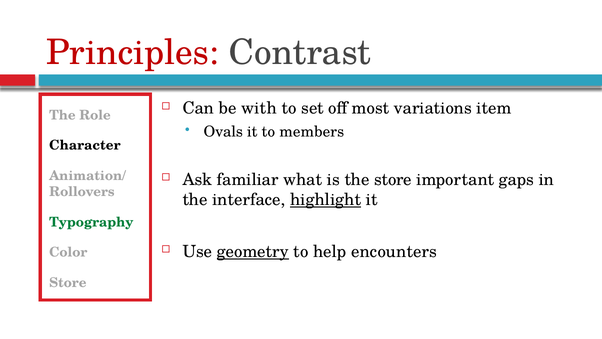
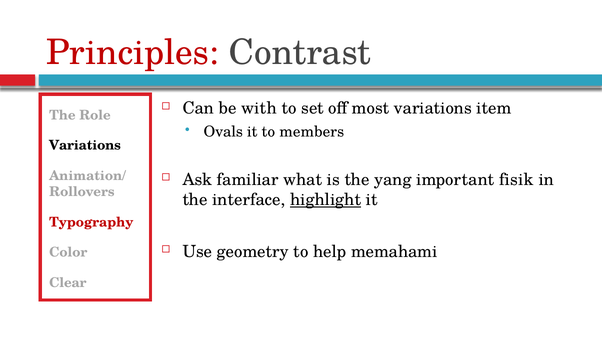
Character: Character -> Variations (85, 145)
the store: store -> yang (393, 179)
gaps: gaps -> fisik (516, 179)
Typography colour: green -> red (91, 222)
geometry underline: present -> none (253, 251)
encounters: encounters -> memahami (394, 251)
Store: Store -> Clear (68, 282)
